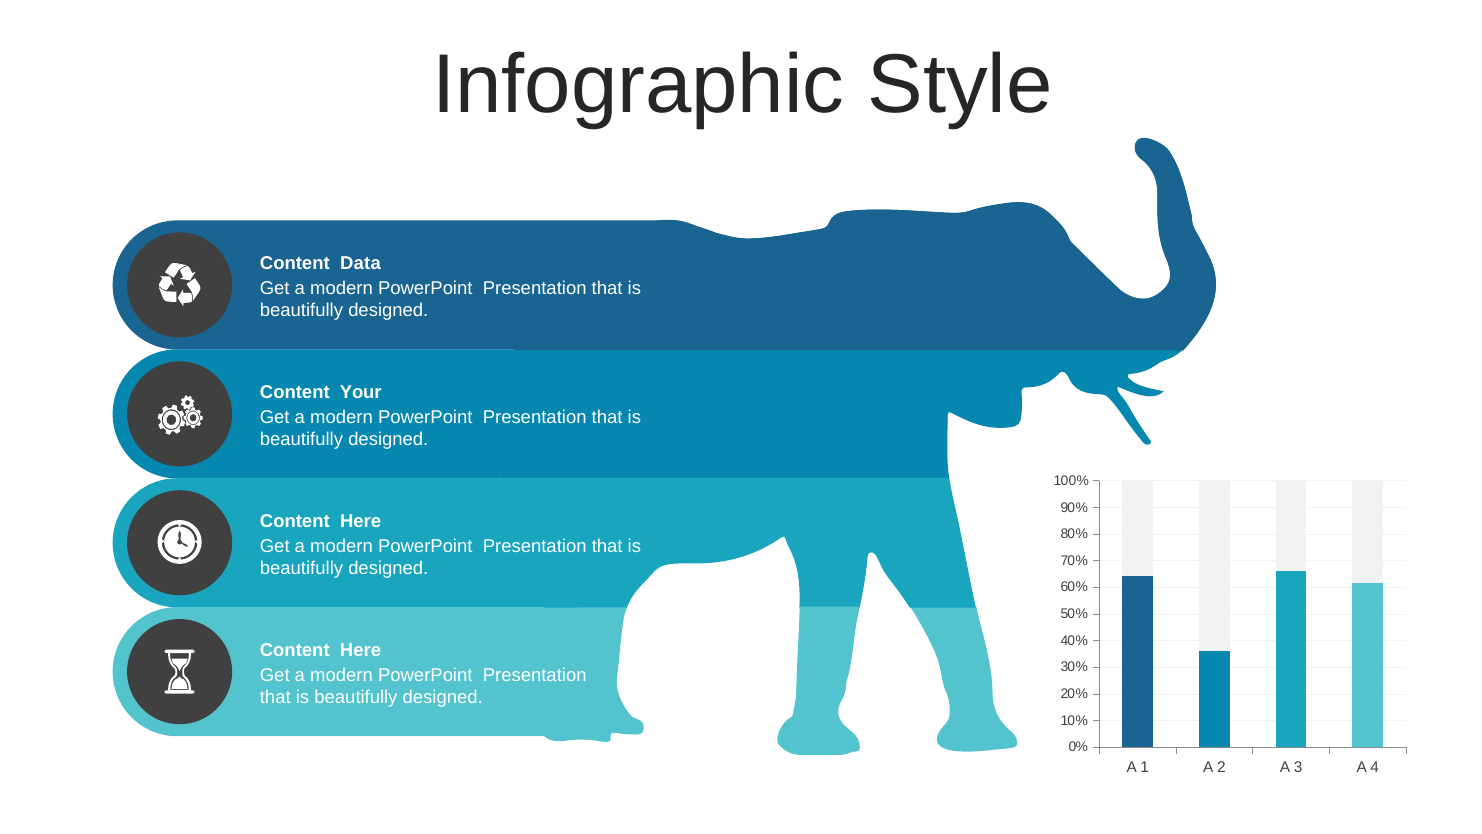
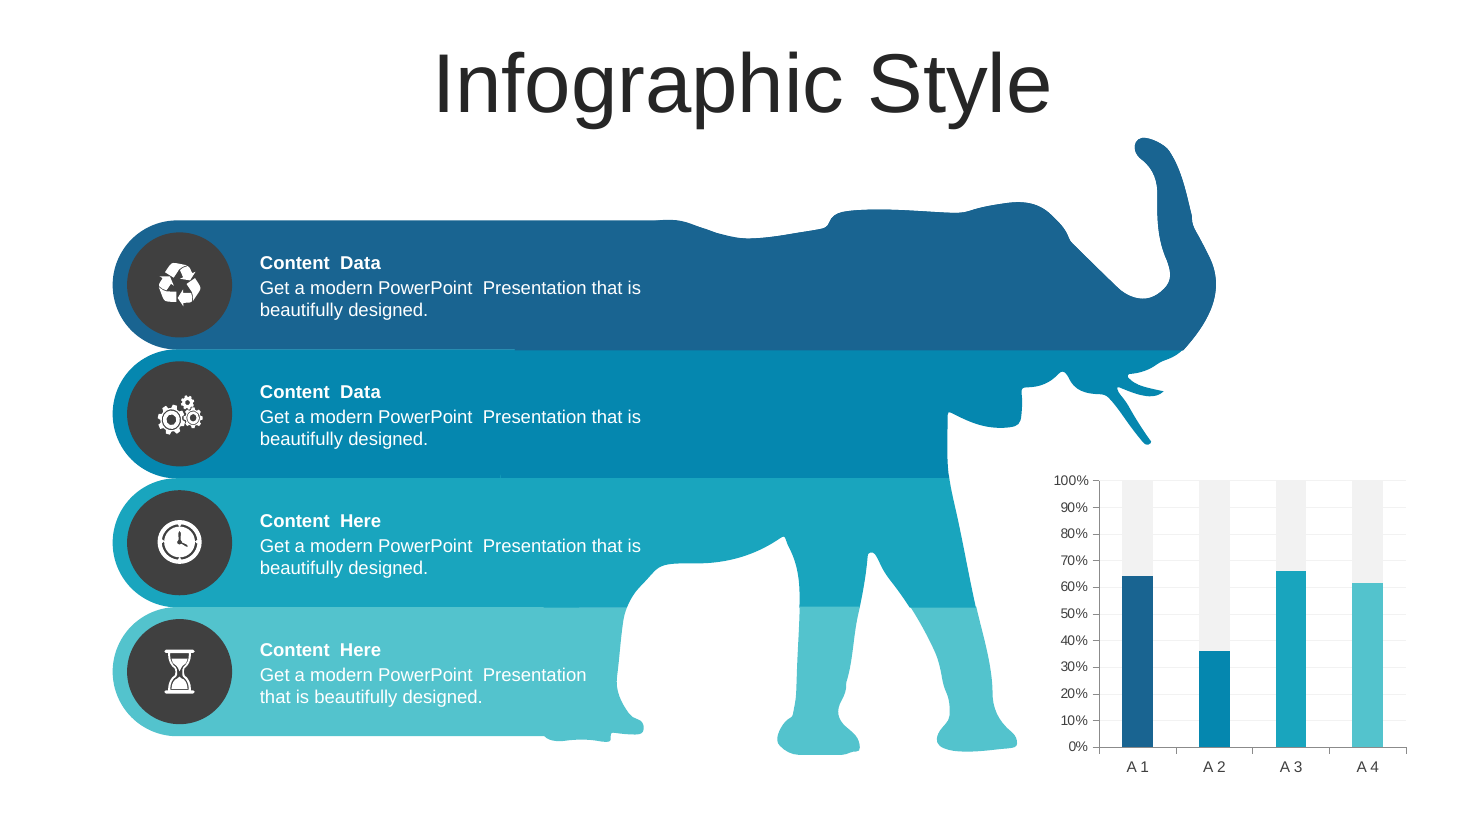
Your: Your -> Data (361, 392)
